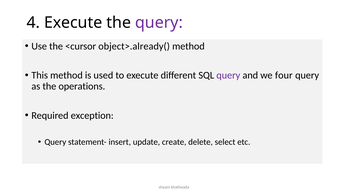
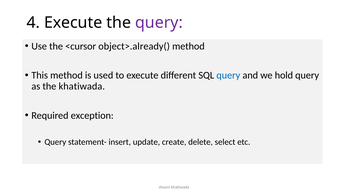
query colour: purple -> blue (228, 75)
four: four -> hold (284, 75)
the operations: operations -> khatiwada (82, 86)
